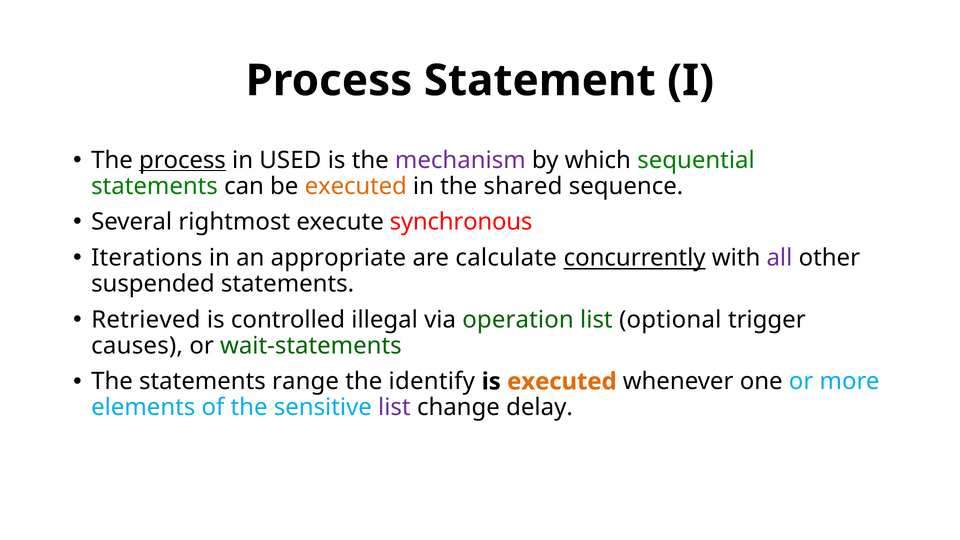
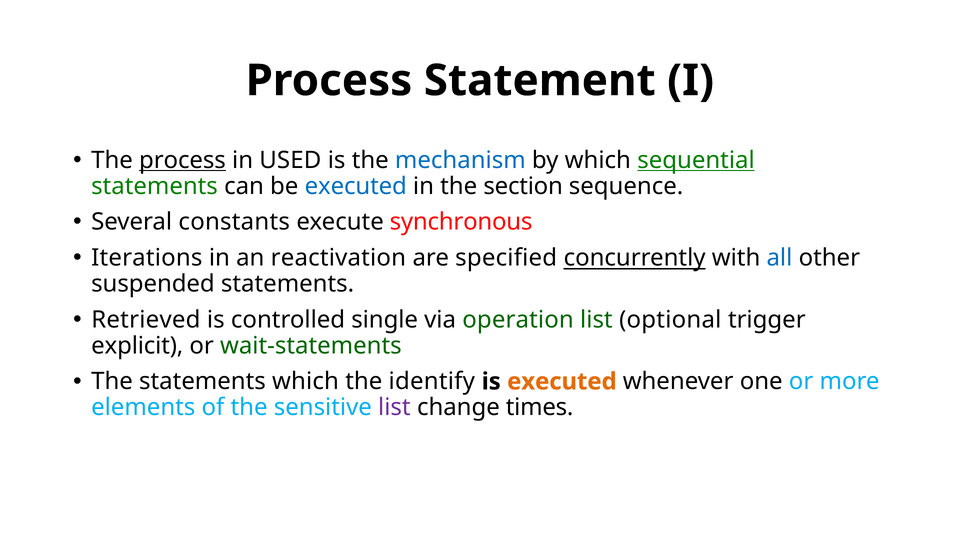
mechanism colour: purple -> blue (460, 160)
sequential underline: none -> present (696, 160)
executed colour: orange -> blue (356, 186)
shared: shared -> section (523, 186)
rightmost: rightmost -> constants (234, 222)
appropriate: appropriate -> reactivation (338, 258)
calculate: calculate -> specified (506, 258)
all colour: purple -> blue (779, 258)
illegal: illegal -> single (385, 320)
causes: causes -> explicit (137, 346)
statements range: range -> which (305, 382)
delay: delay -> times (540, 407)
